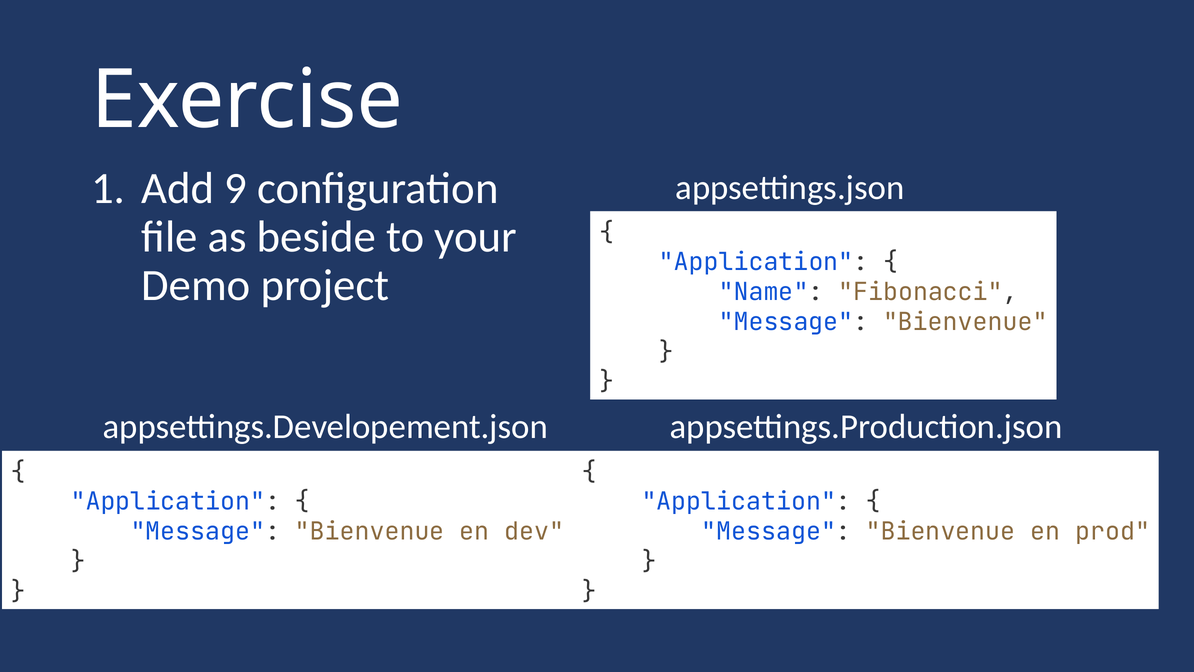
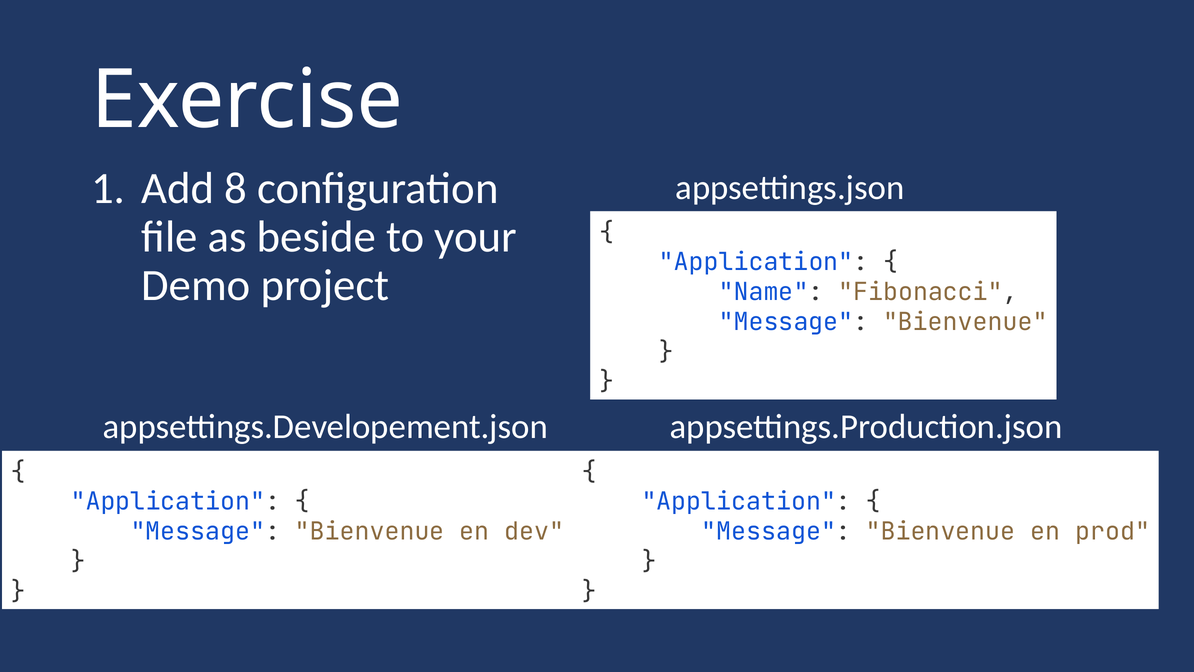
9: 9 -> 8 (236, 188)
